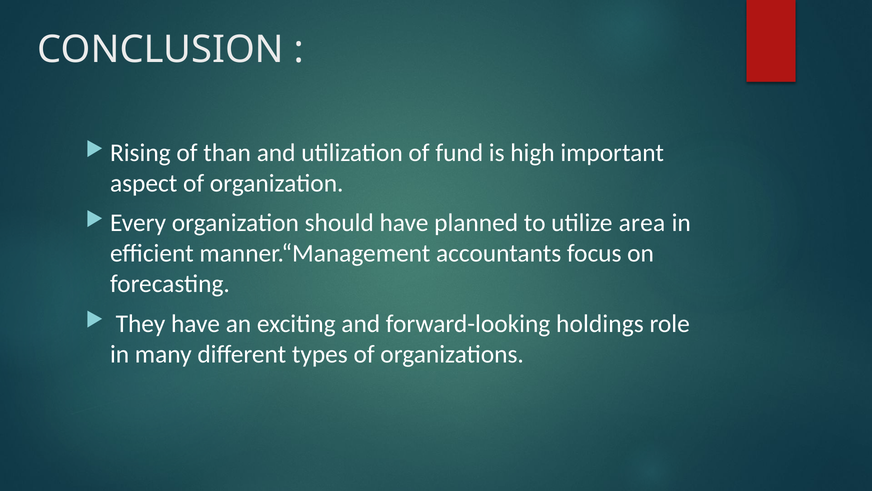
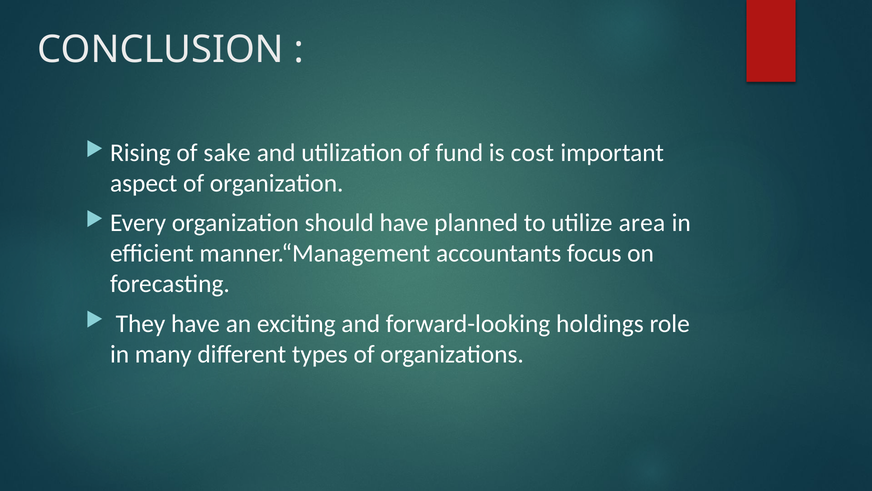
than: than -> sake (227, 153)
high: high -> cost (532, 153)
